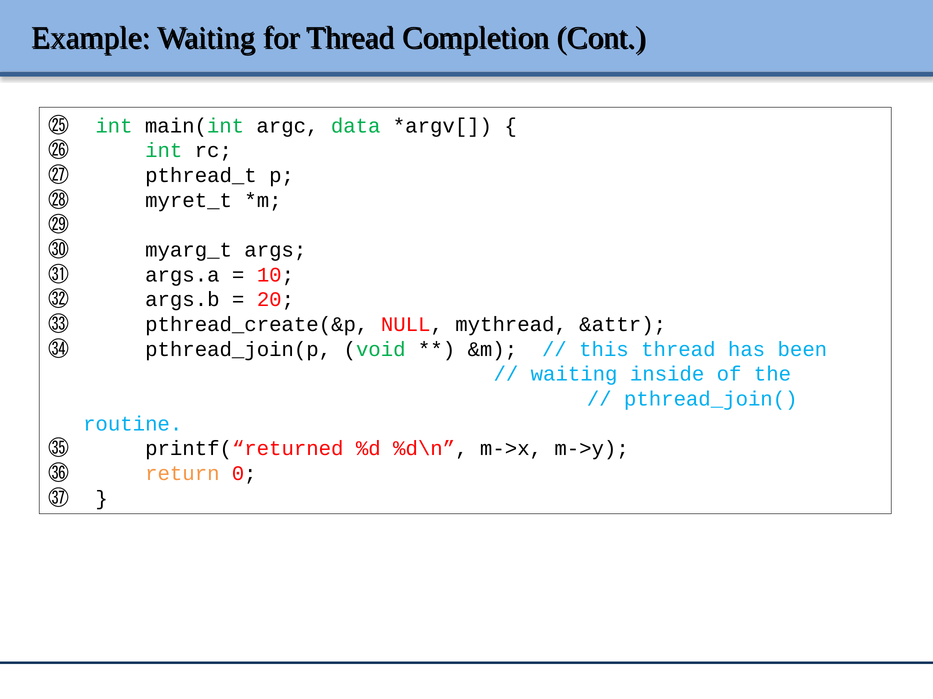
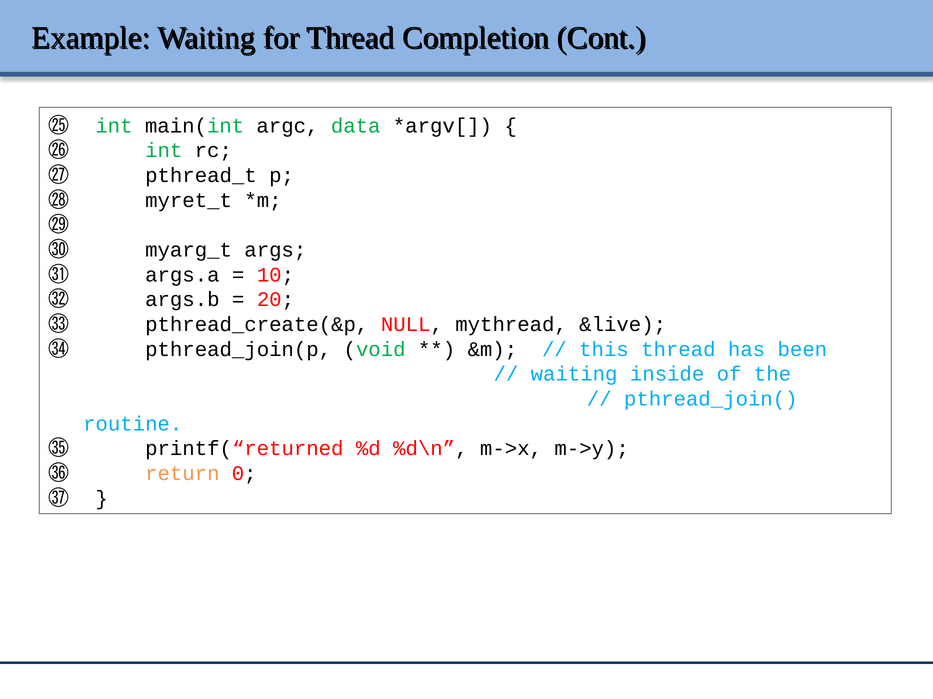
&attr: &attr -> &live (623, 325)
